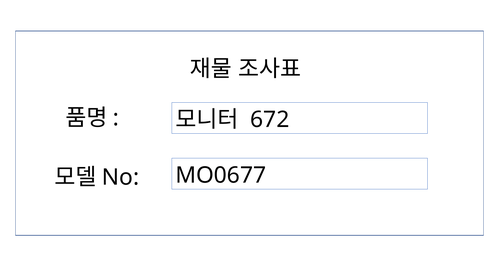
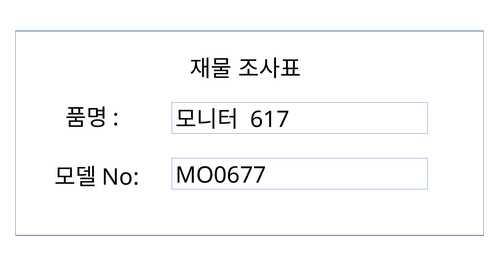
672: 672 -> 617 (270, 120)
